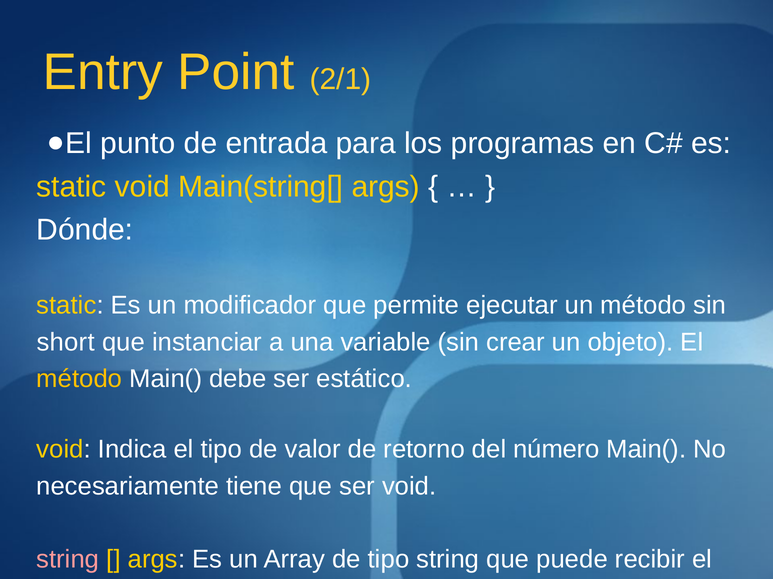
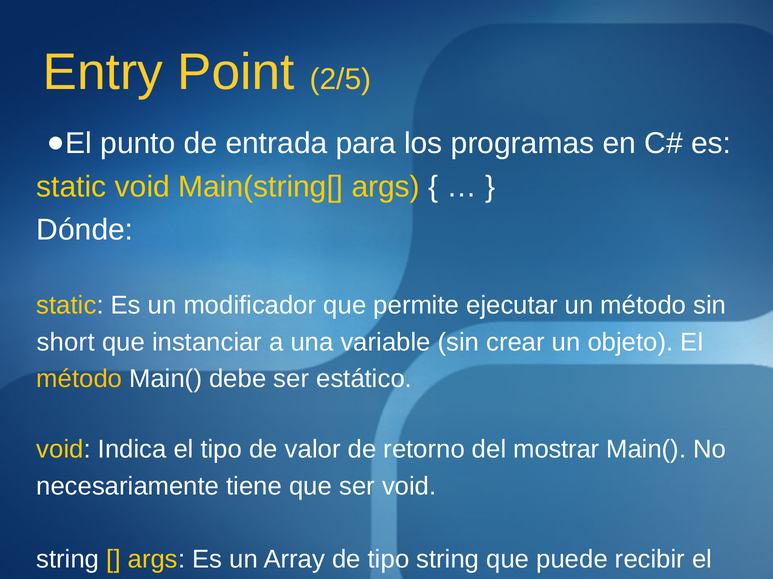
2/1: 2/1 -> 2/5 (340, 80)
número: número -> mostrar (556, 450)
string colour: pink -> white (68, 560)
